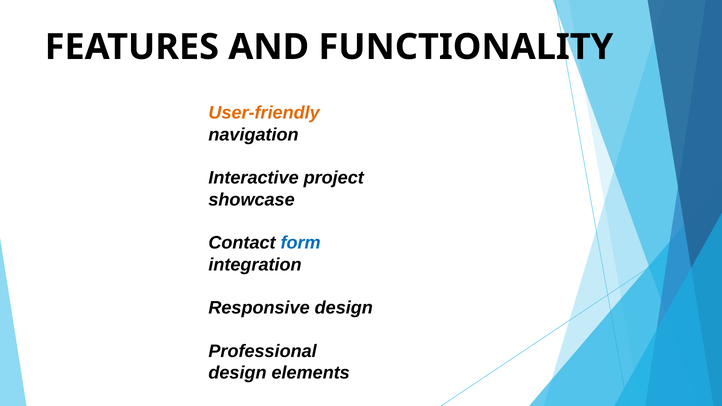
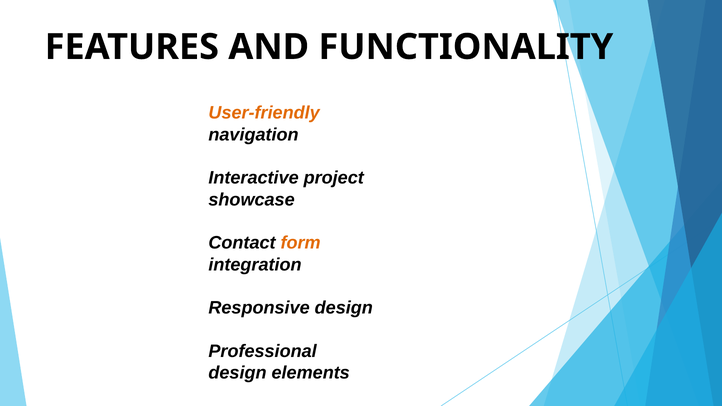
form colour: blue -> orange (301, 243)
